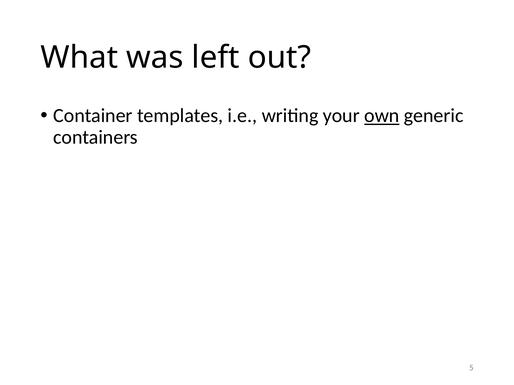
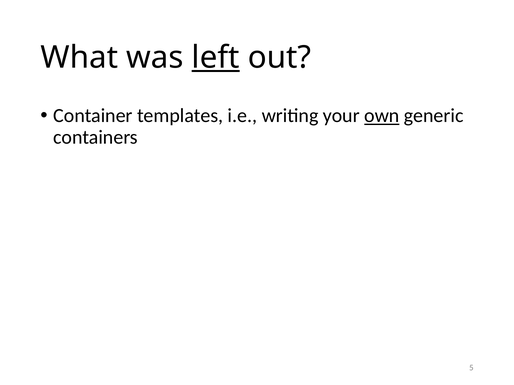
left underline: none -> present (216, 58)
